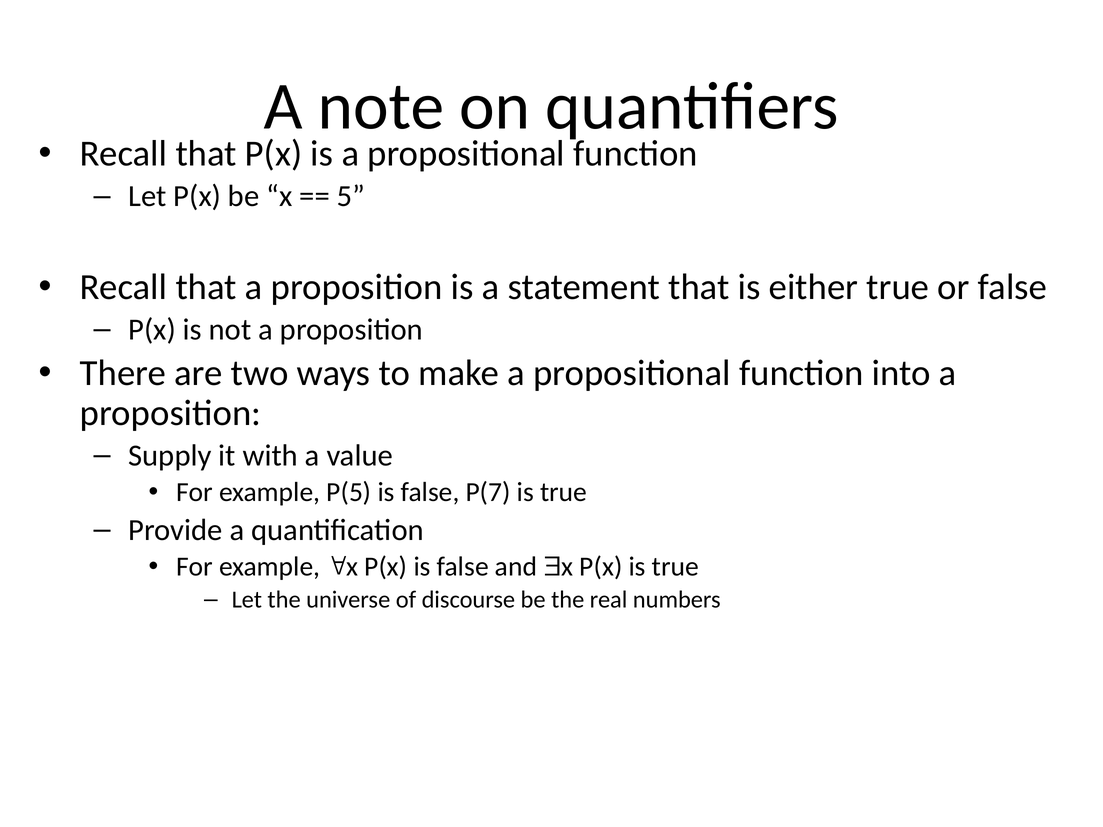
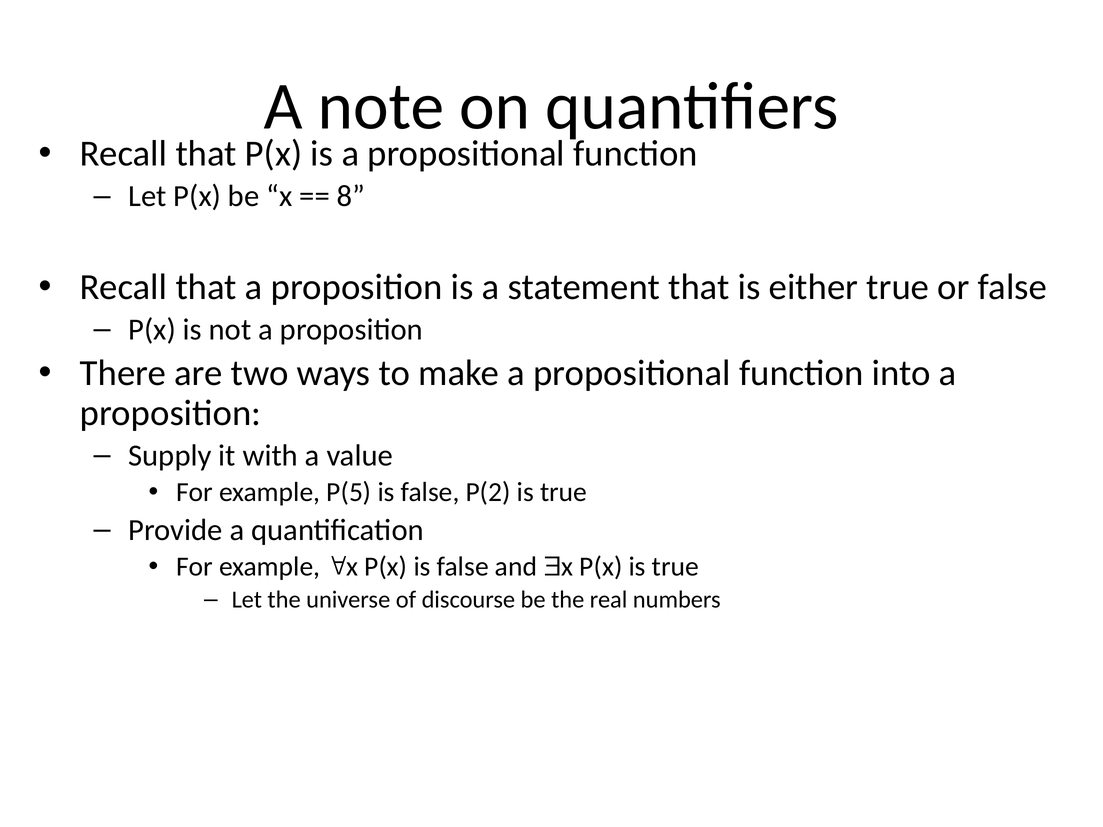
5: 5 -> 8 (351, 196)
P(7: P(7 -> P(2 (488, 493)
